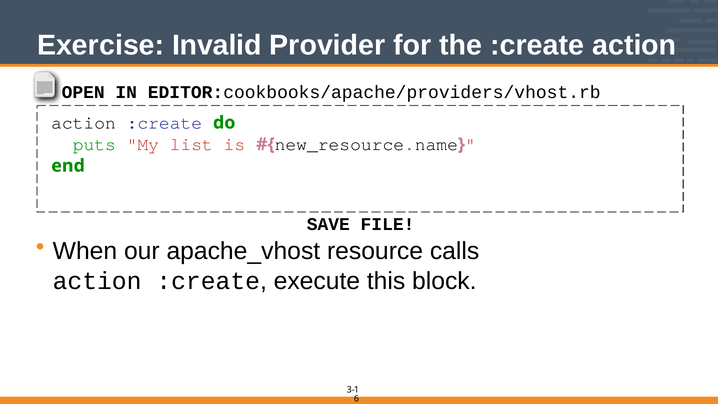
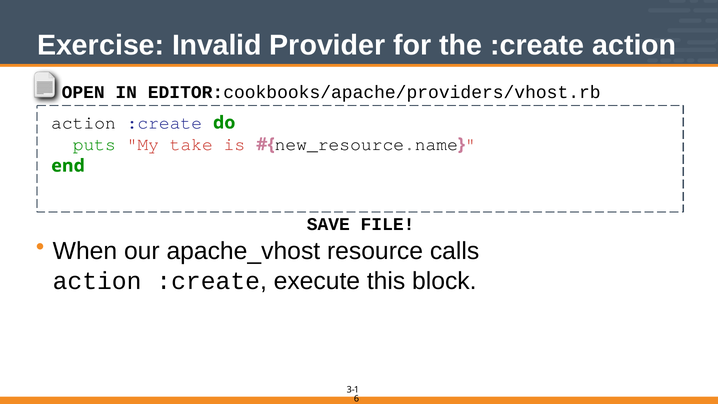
list: list -> take (191, 144)
